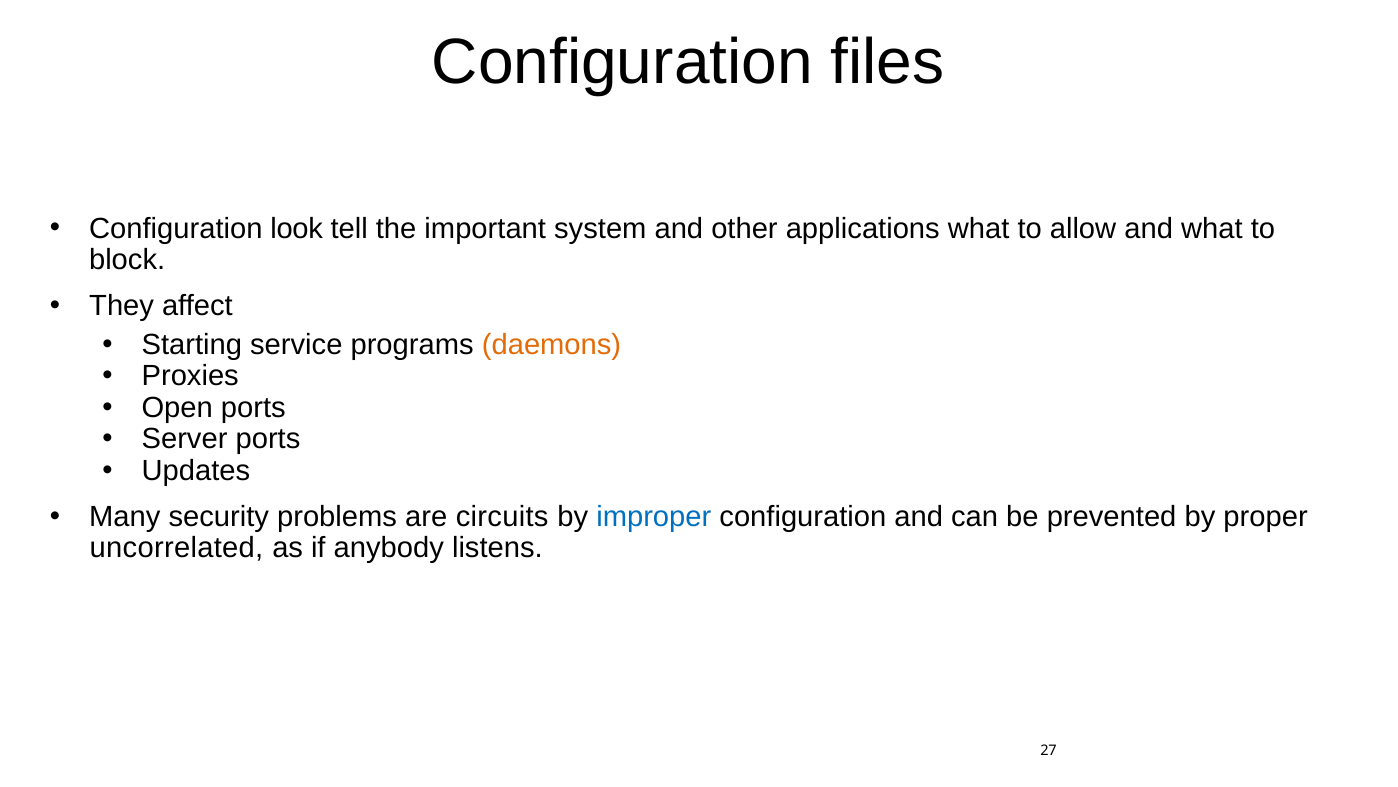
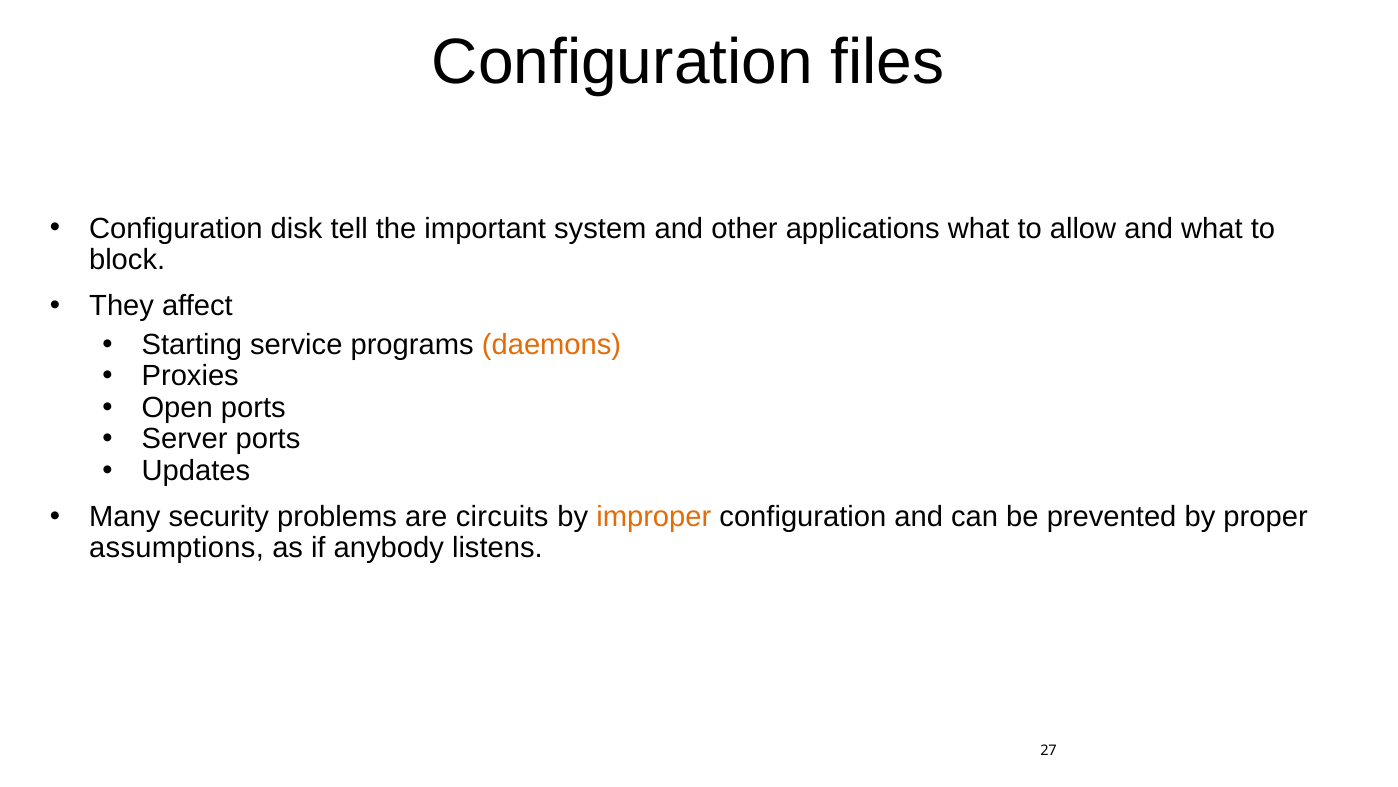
look: look -> disk (296, 228)
improper colour: blue -> orange (654, 516)
uncorrelated: uncorrelated -> assumptions (177, 548)
